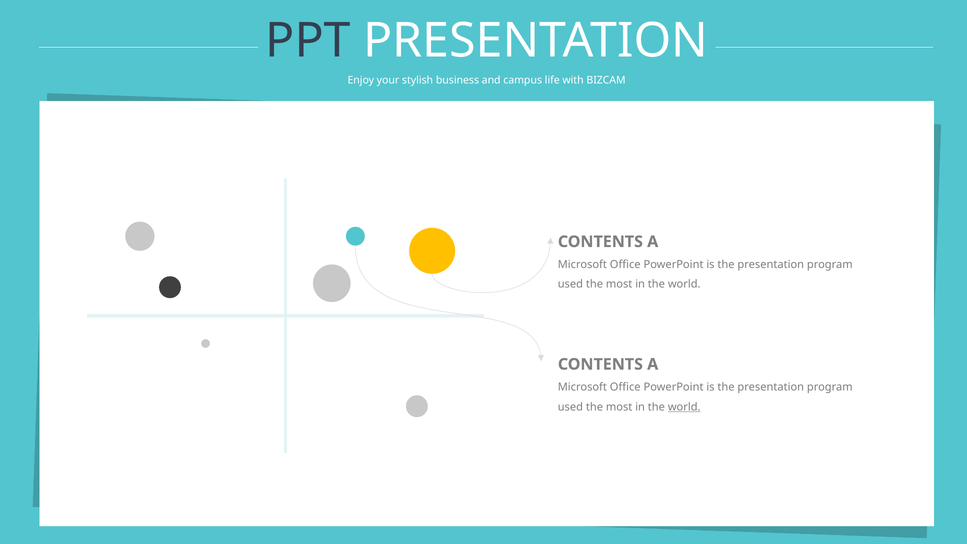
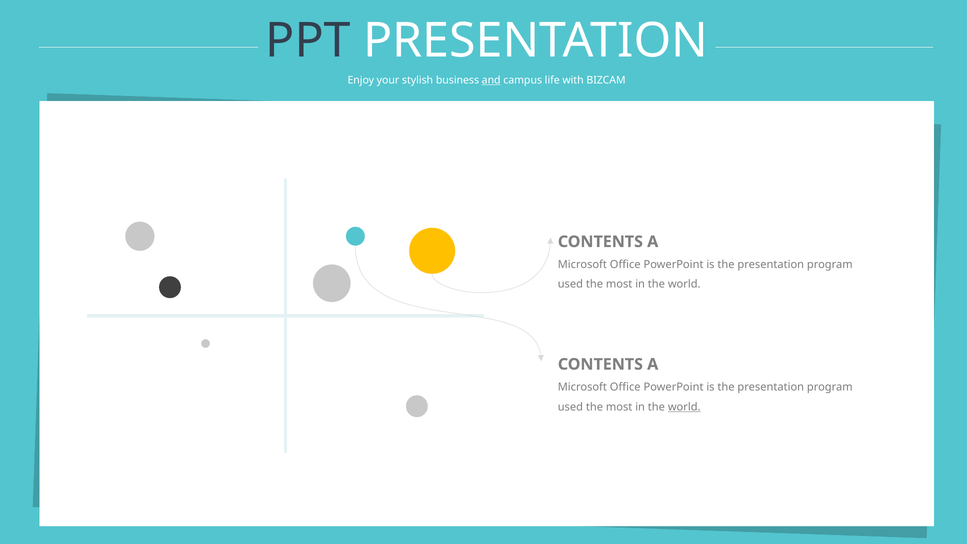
and underline: none -> present (491, 80)
